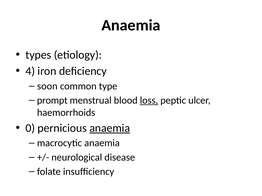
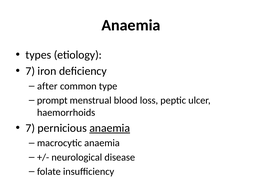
4: 4 -> 7 (30, 71)
soon: soon -> after (47, 86)
loss underline: present -> none (149, 101)
0: 0 -> 7 (30, 128)
